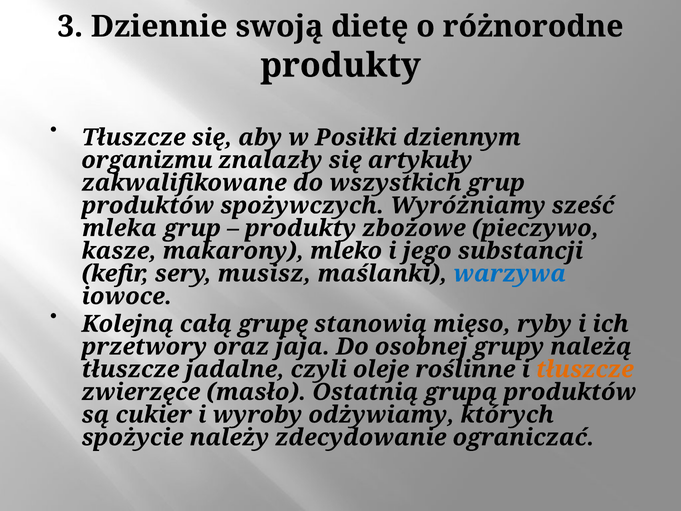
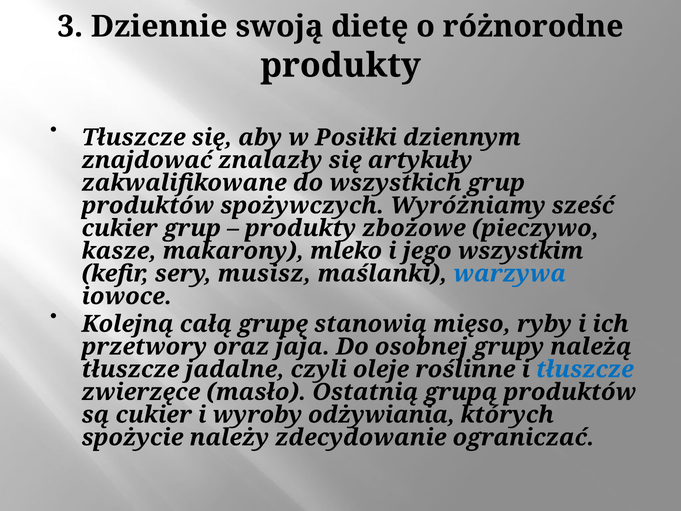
organizmu: organizmu -> znajdować (147, 160)
mleka: mleka -> cukier (120, 228)
substancji: substancji -> wszystkim (521, 251)
tłuszcze colour: orange -> blue (585, 369)
odżywiamy: odżywiamy -> odżywiania (381, 415)
